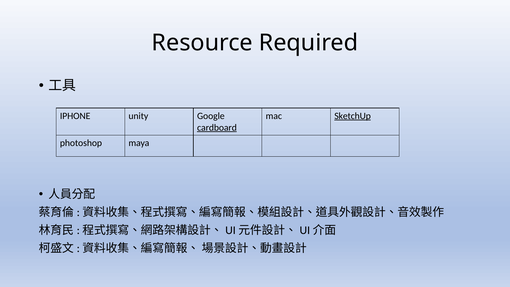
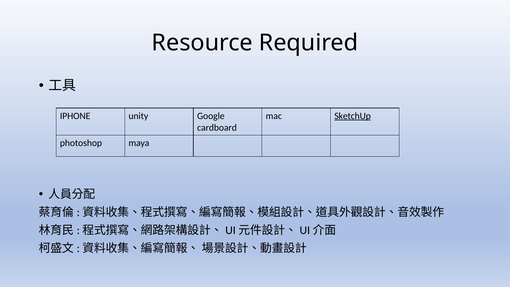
cardboard underline: present -> none (217, 127)
